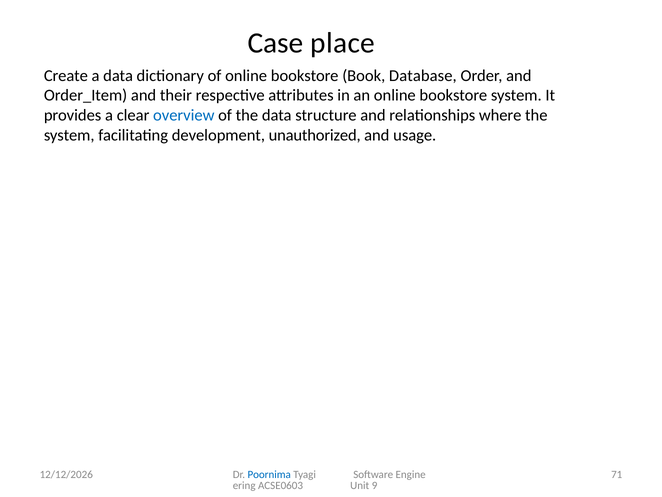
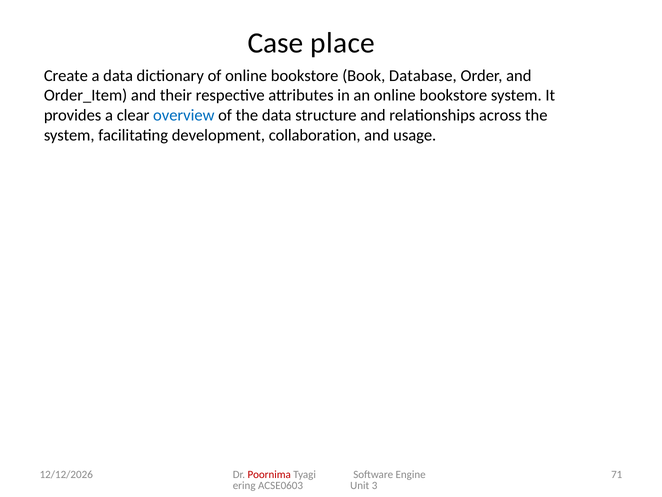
where: where -> across (500, 115)
unauthorized: unauthorized -> collaboration (315, 135)
Poornima colour: blue -> red (269, 474)
9: 9 -> 3 (375, 485)
